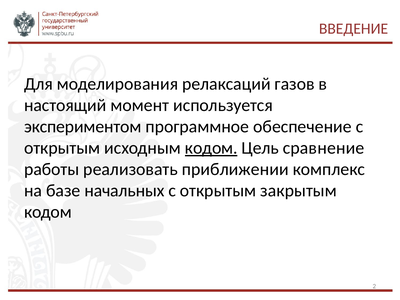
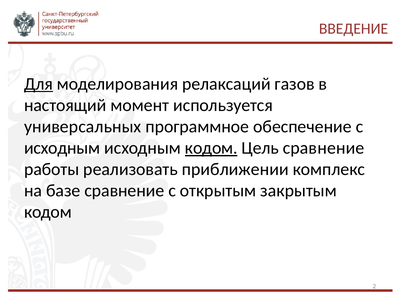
Для underline: none -> present (38, 84)
экспериментом: экспериментом -> универсальных (83, 127)
открытым: открытым -> исходным (62, 148)
базе начальных: начальных -> сравнение (124, 191)
